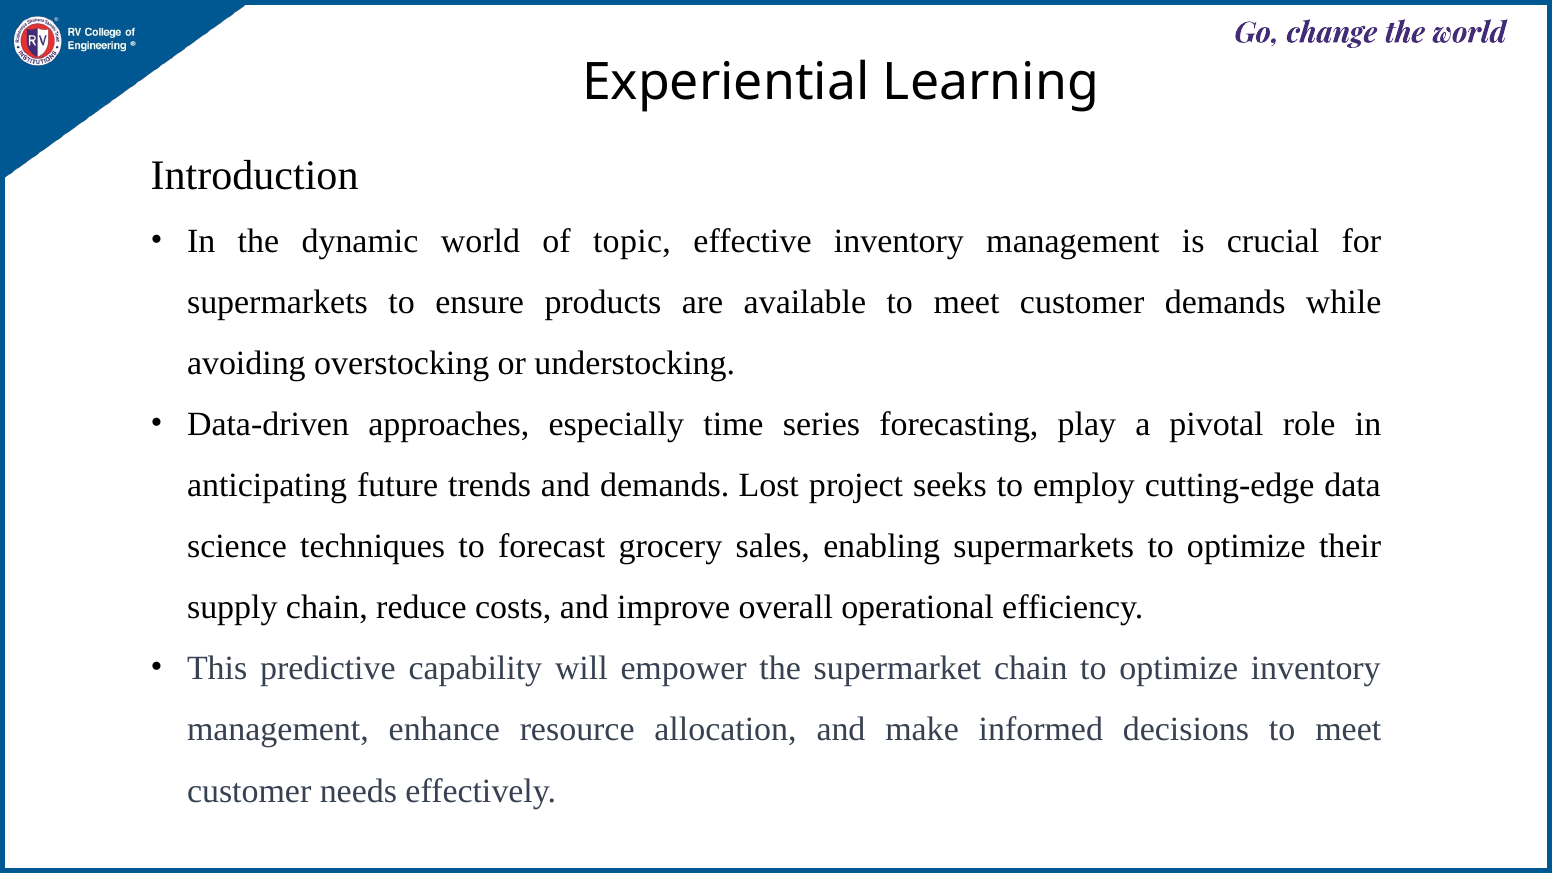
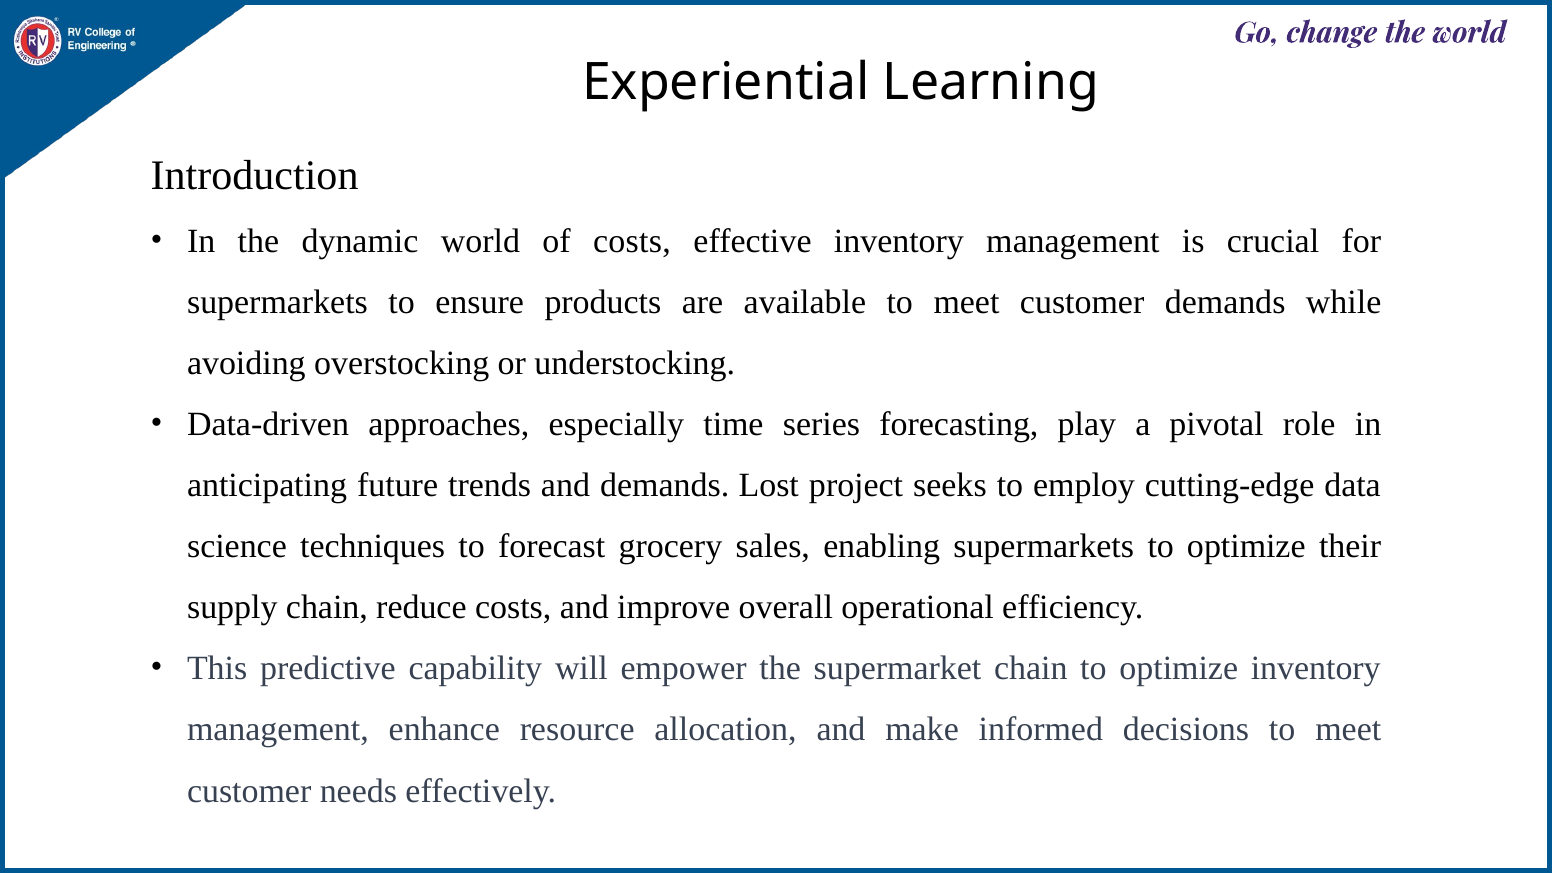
of topic: topic -> costs (632, 241)
